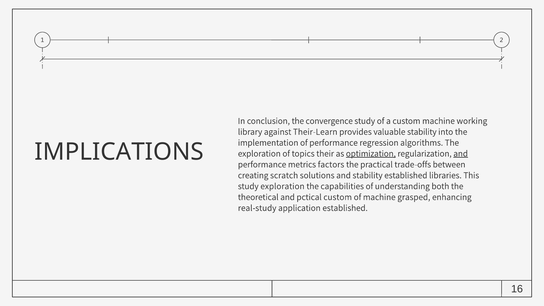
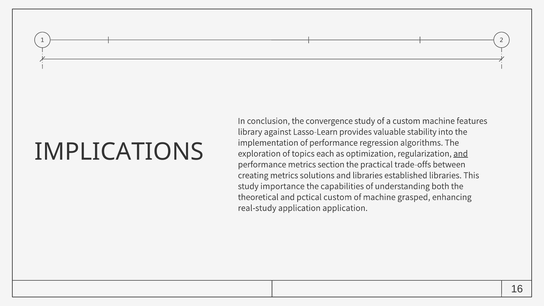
working: working -> features (472, 121)
Their-Learn: Their-Learn -> Lasso-Learn (315, 132)
their: their -> each (325, 154)
optimization underline: present -> none (371, 154)
factors: factors -> section (331, 164)
creating scratch: scratch -> metrics (284, 175)
and stability: stability -> libraries (368, 175)
study exploration: exploration -> importance (282, 186)
application established: established -> application (345, 208)
